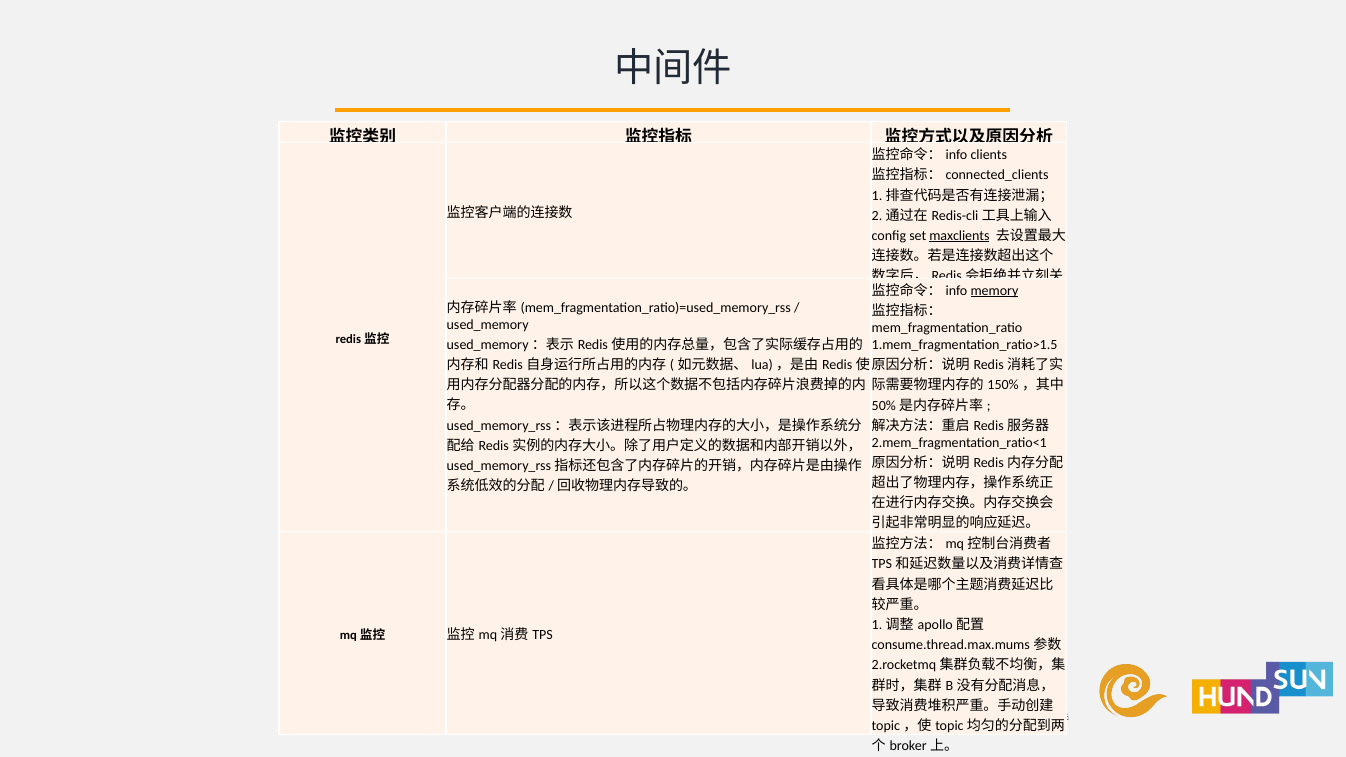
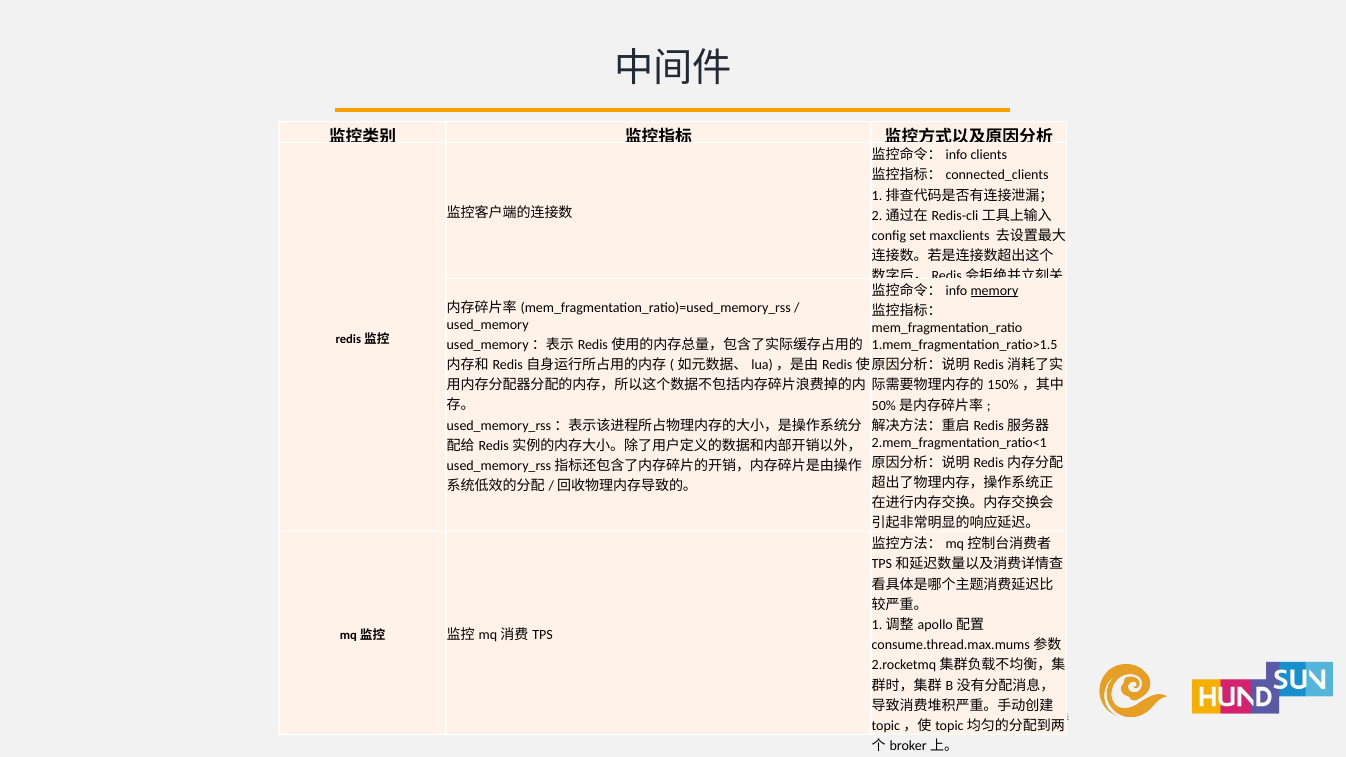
maxclients underline: present -> none (959, 236)
